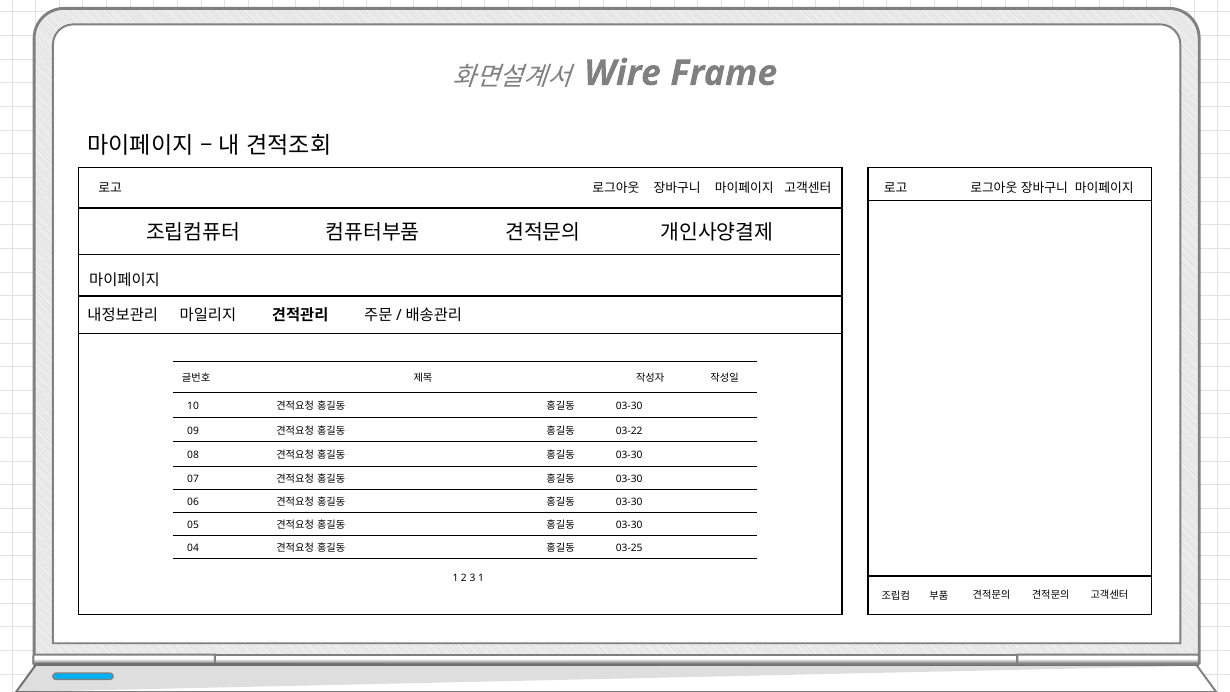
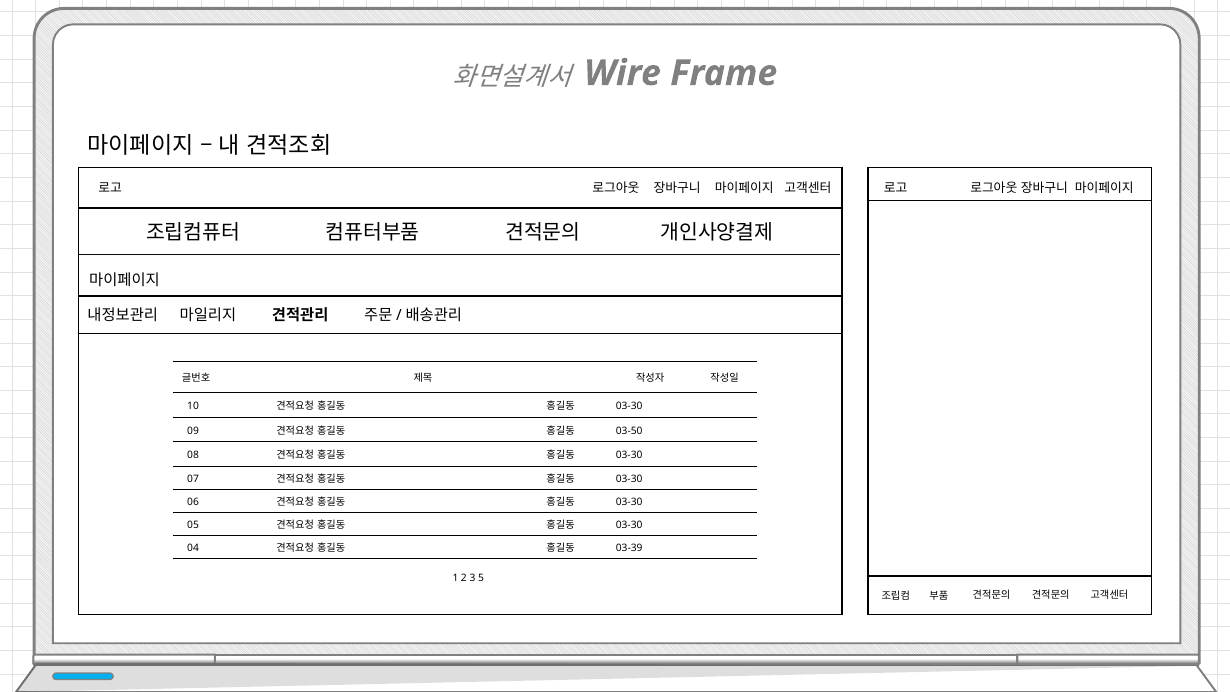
03-22: 03-22 -> 03-50 (629, 431)
03-25: 03-25 -> 03-39 (629, 548)
3 1: 1 -> 5 (481, 578)
